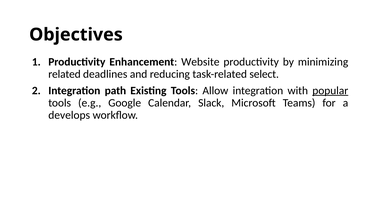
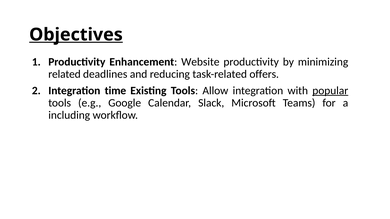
Objectives underline: none -> present (76, 35)
select: select -> offers (264, 74)
path: path -> time (115, 91)
develops: develops -> including (69, 115)
